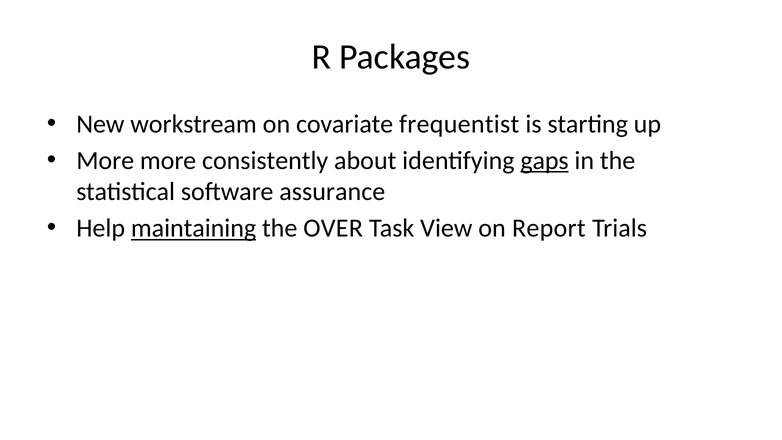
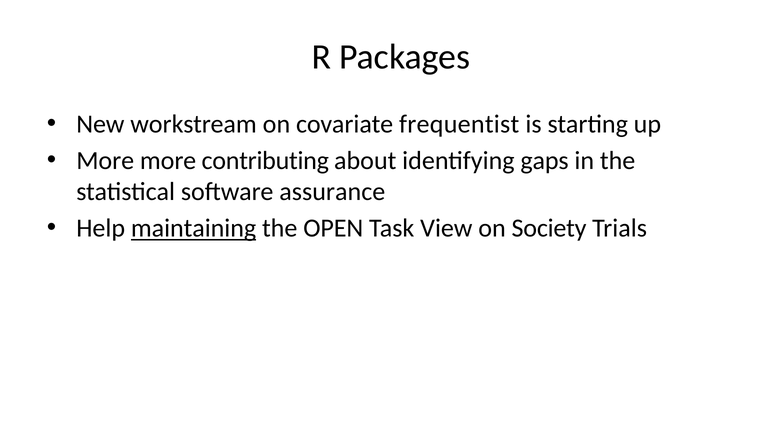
consistently: consistently -> contributing (265, 161)
gaps underline: present -> none (545, 161)
OVER: OVER -> OPEN (333, 228)
Report: Report -> Society (549, 228)
